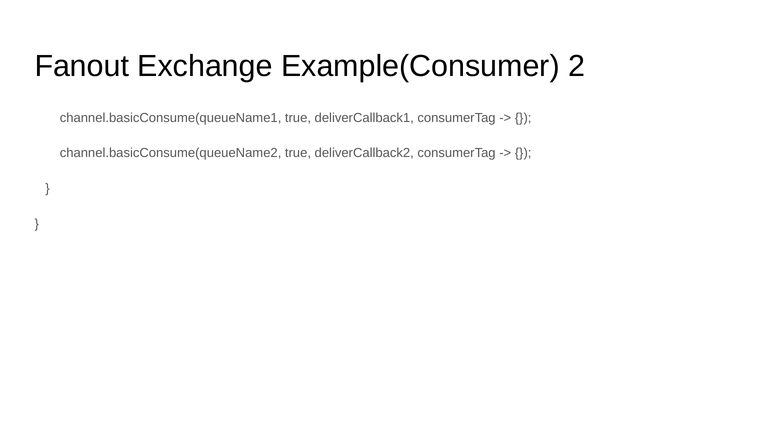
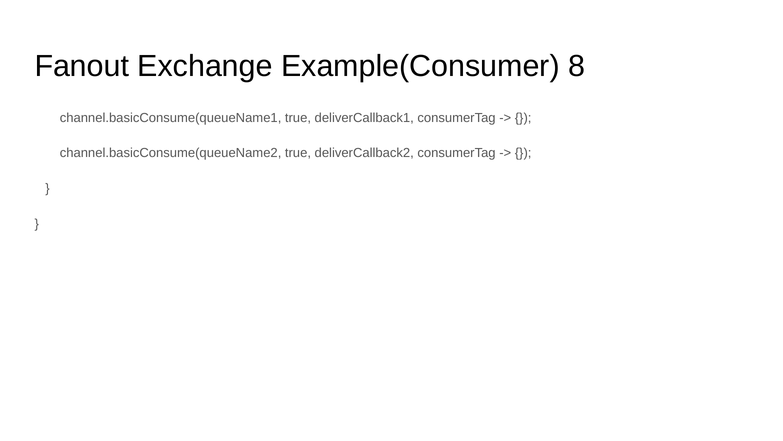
2: 2 -> 8 (577, 66)
